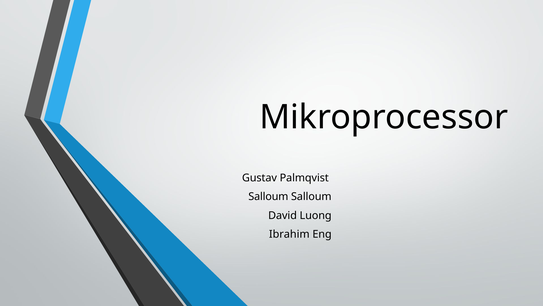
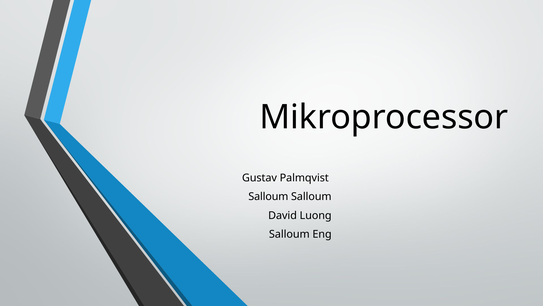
Ibrahim: Ibrahim -> Salloum (289, 234)
